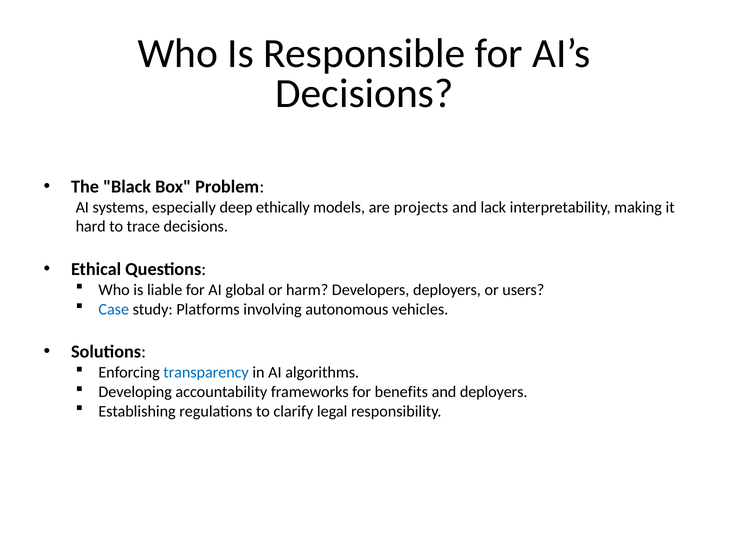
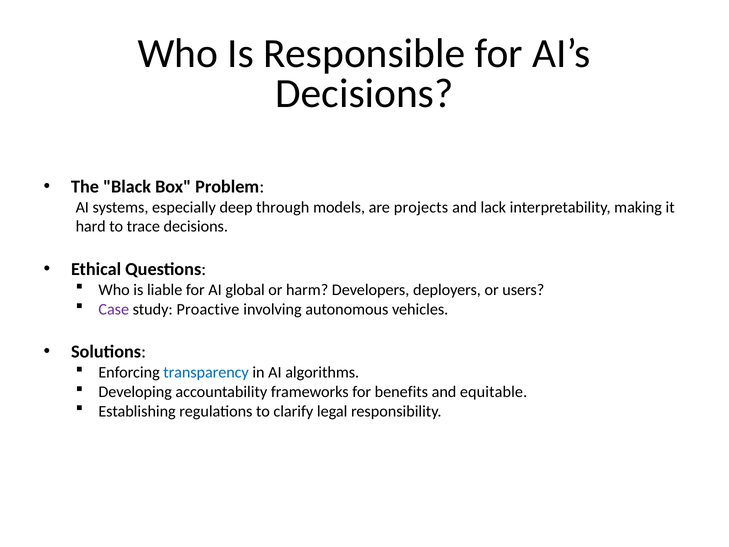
ethically: ethically -> through (283, 207)
Case colour: blue -> purple (114, 309)
Platforms: Platforms -> Proactive (208, 309)
and deployers: deployers -> equitable (494, 392)
